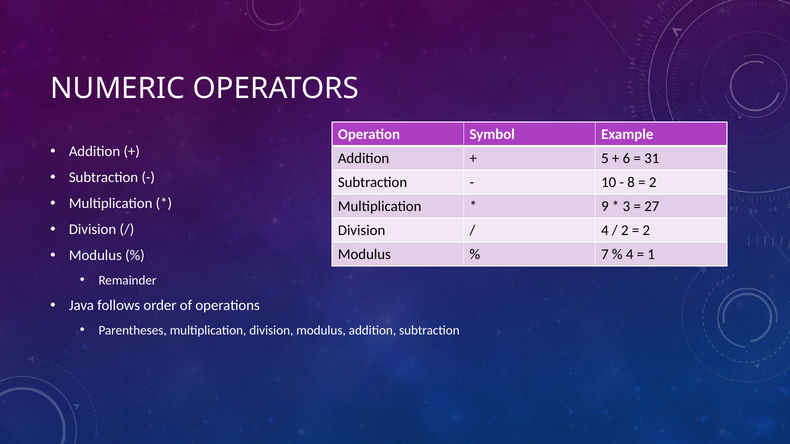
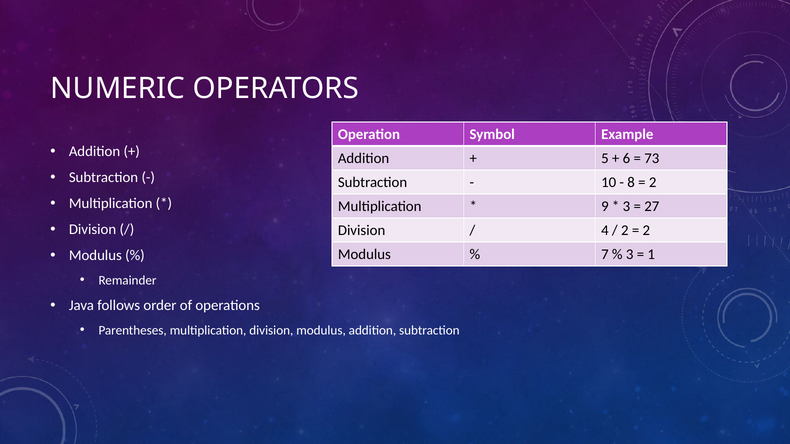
31: 31 -> 73 (652, 158)
4: 4 -> 3 (630, 254)
